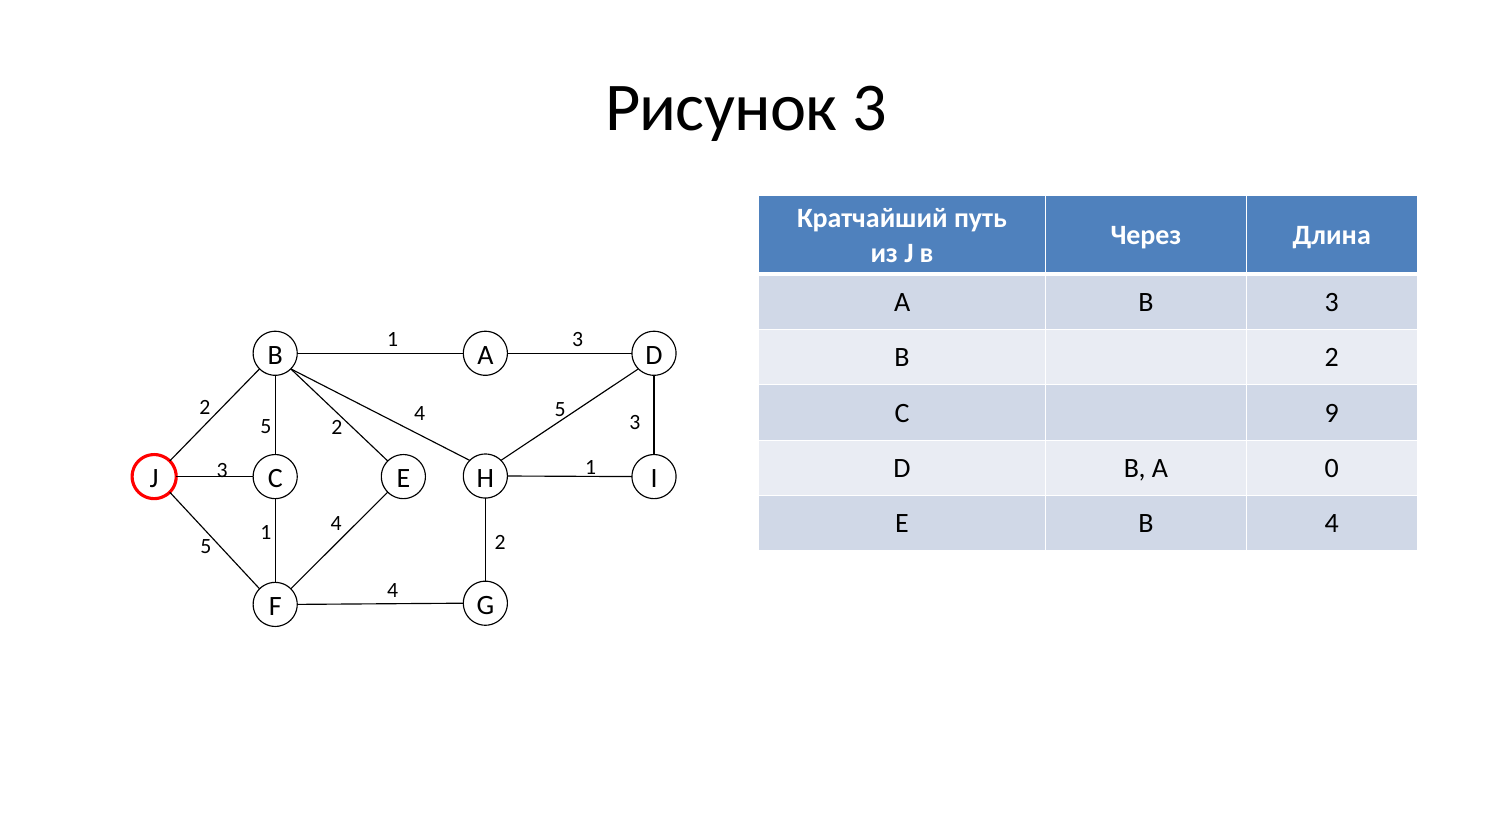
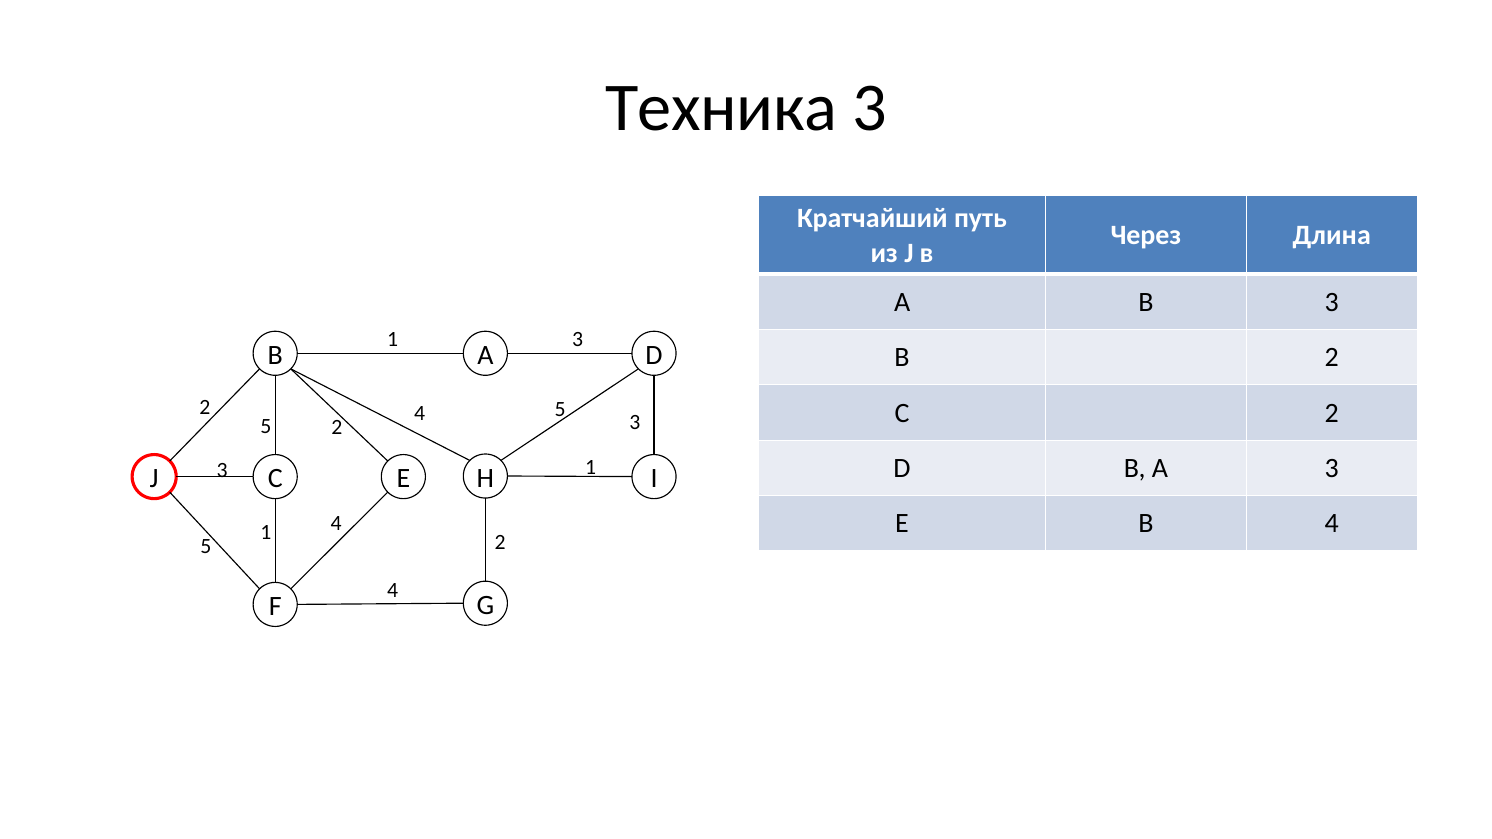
Рисунок: Рисунок -> Техника (721, 108)
C 9: 9 -> 2 (1332, 413)
A 0: 0 -> 3 (1332, 468)
